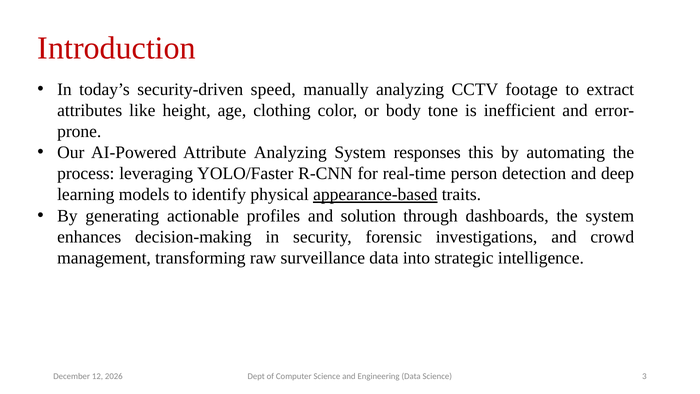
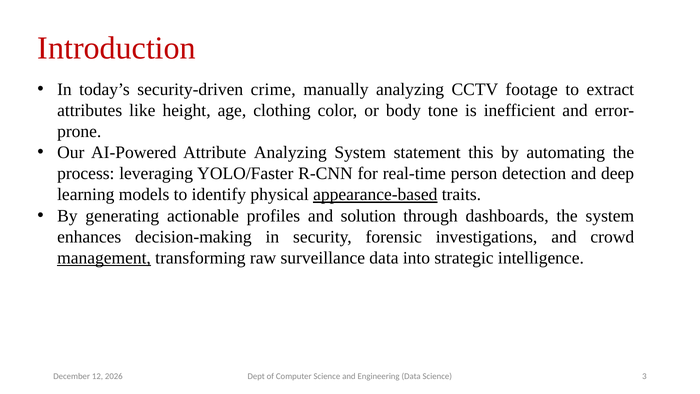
speed: speed -> crime (273, 90)
responses: responses -> statement (427, 153)
management underline: none -> present (104, 258)
